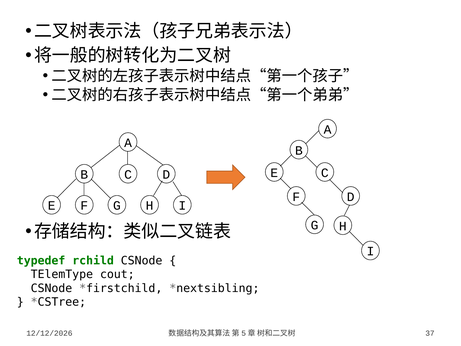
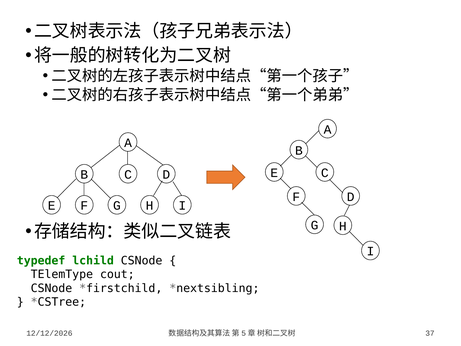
rchild: rchild -> lchild (93, 260)
